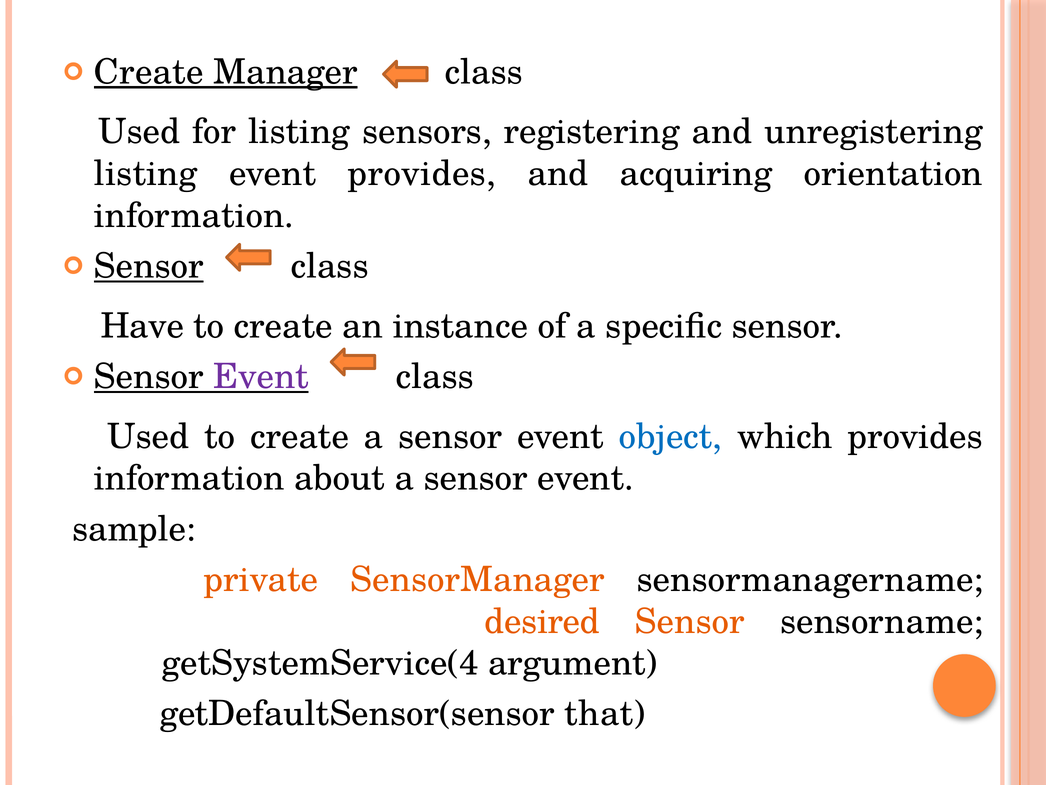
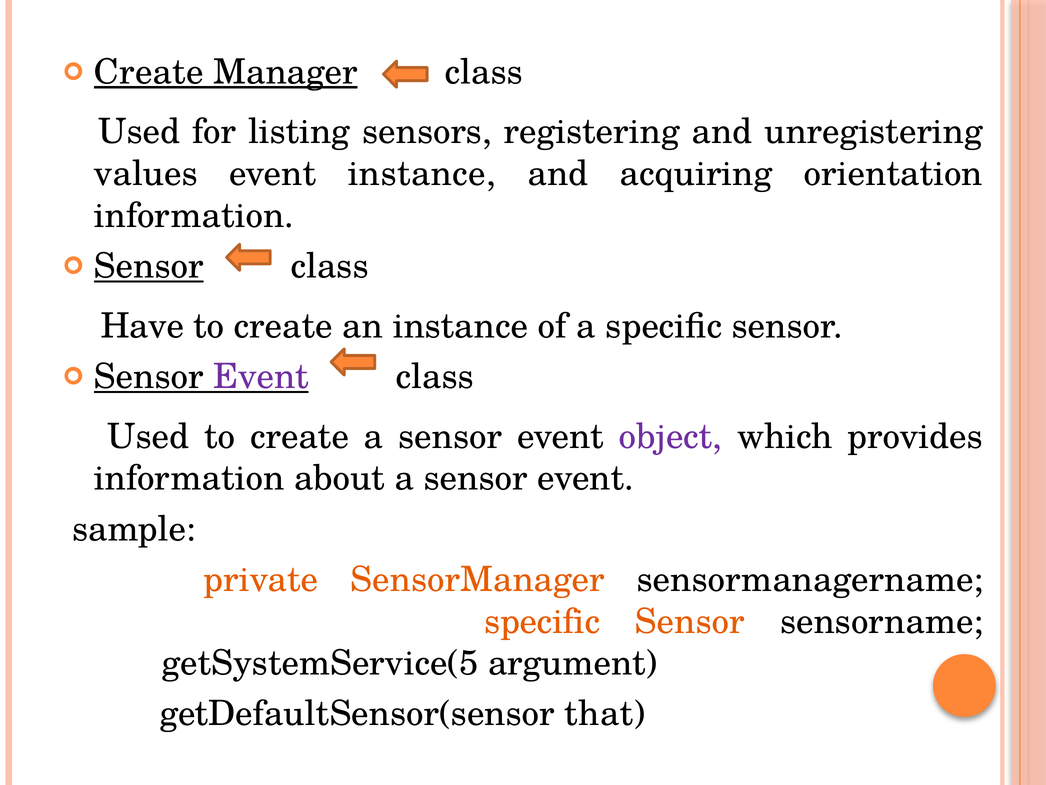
listing: listing -> values (146, 174)
event provides: provides -> instance (422, 174)
object colour: blue -> purple (671, 436)
desired: desired -> specific (542, 621)
getSystemService(4: getSystemService(4 -> getSystemService(5 (320, 663)
